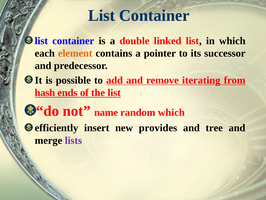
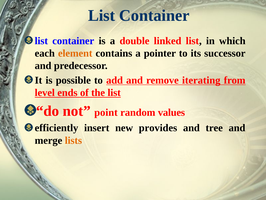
hash: hash -> level (45, 92)
name: name -> point (106, 112)
random which: which -> values (171, 112)
lists colour: purple -> orange (73, 140)
